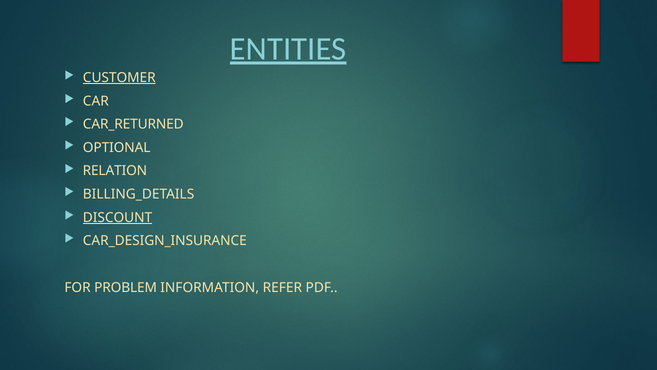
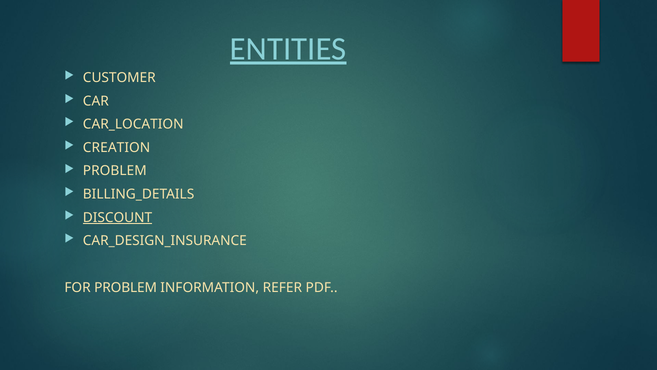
CUSTOMER underline: present -> none (119, 78)
CAR_RETURNED: CAR_RETURNED -> CAR_LOCATION (133, 124)
OPTIONAL: OPTIONAL -> CREATION (117, 147)
RELATION: RELATION -> PROBLEM (115, 171)
